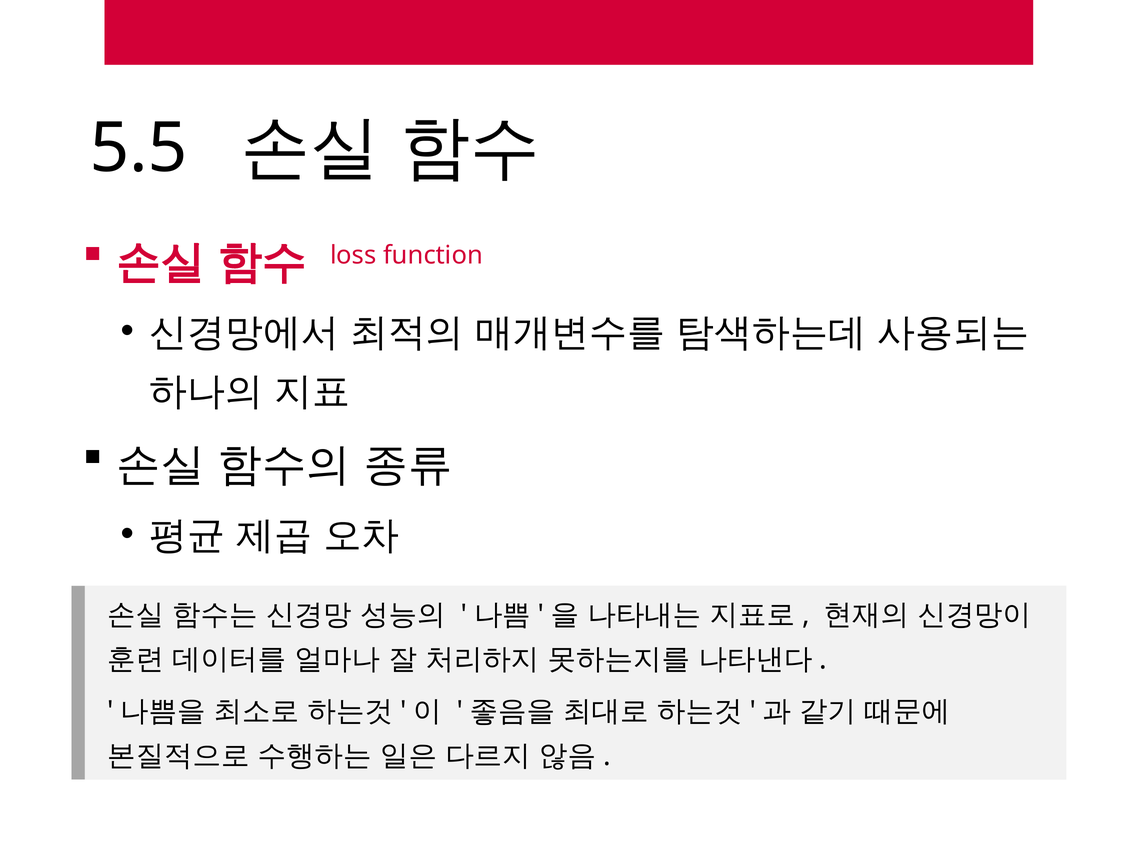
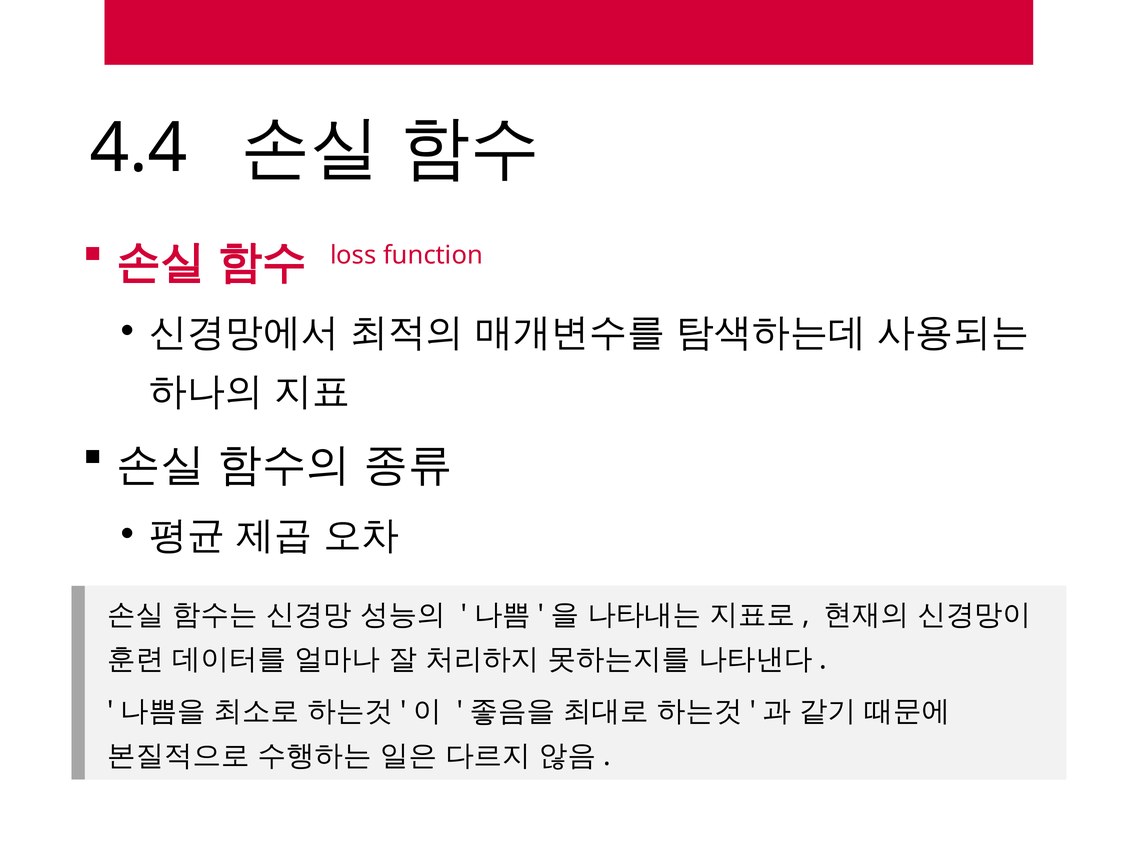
5.5: 5.5 -> 4.4 (139, 148)
